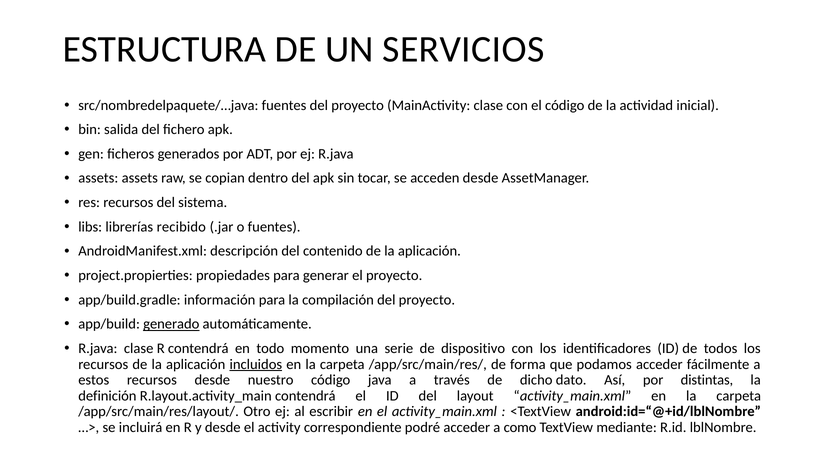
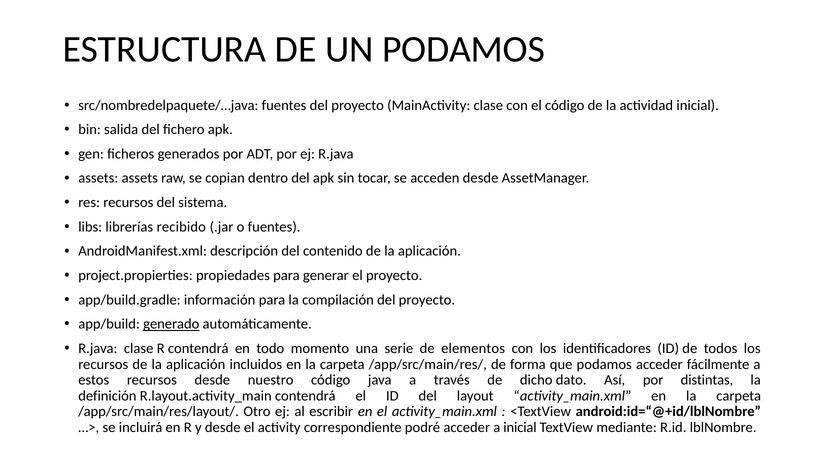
UN SERVICIOS: SERVICIOS -> PODAMOS (464, 49)
dispositivo: dispositivo -> elementos (473, 349)
incluidos underline: present -> none (256, 365)
a como: como -> inicial (520, 428)
